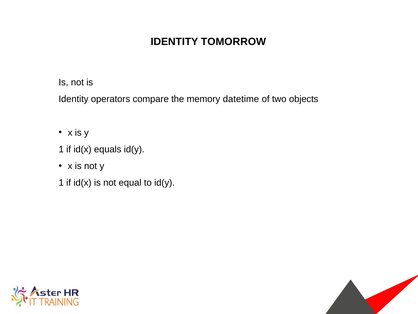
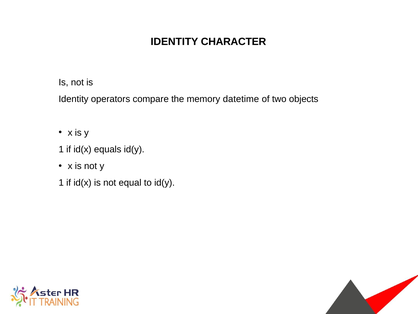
TOMORROW: TOMORROW -> CHARACTER (234, 42)
